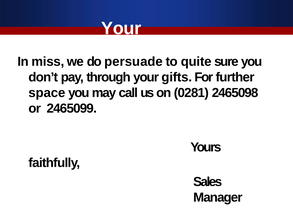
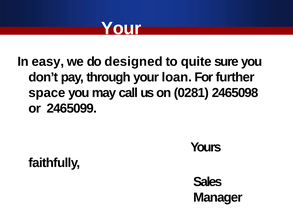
miss: miss -> easy (48, 61)
persuade: persuade -> designed (134, 61)
gifts: gifts -> loan (177, 77)
